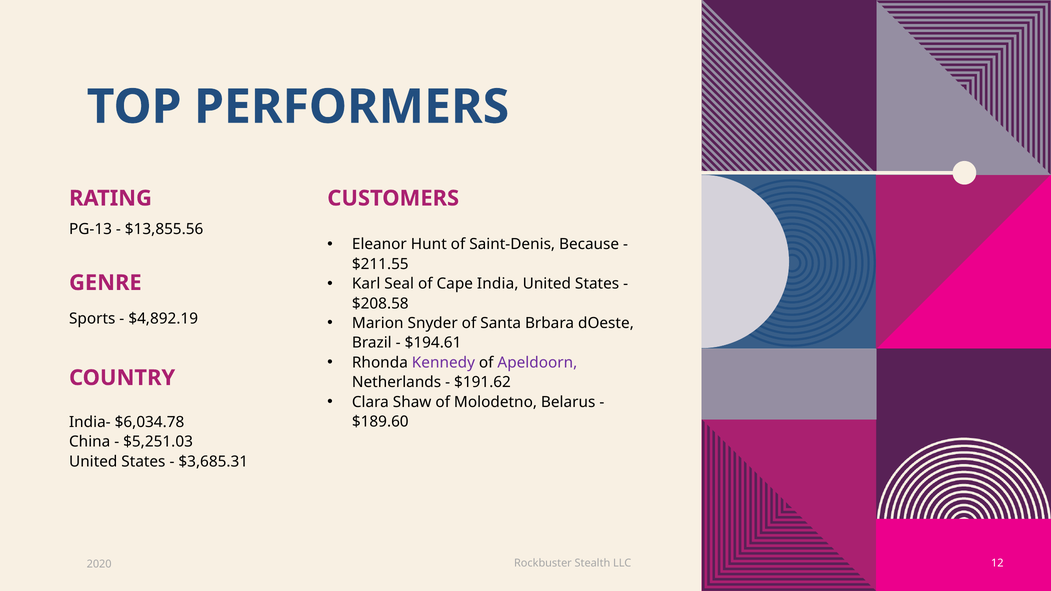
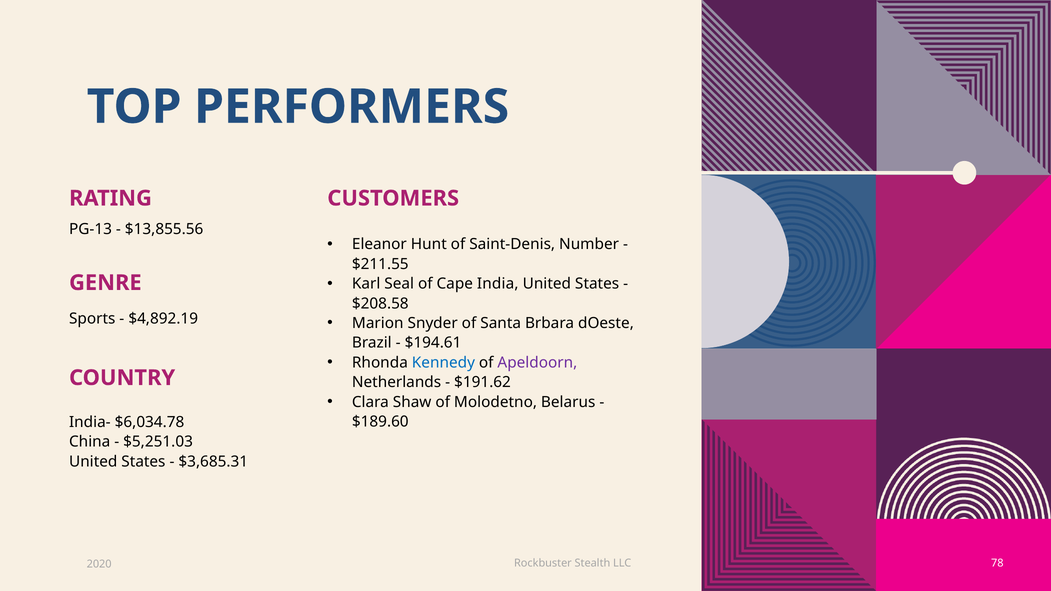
Because: Because -> Number (589, 244)
Kennedy colour: purple -> blue (443, 363)
12: 12 -> 78 (997, 563)
